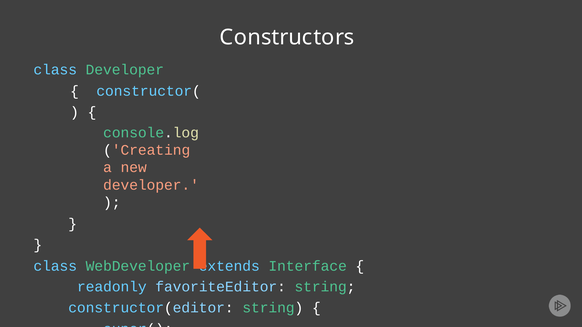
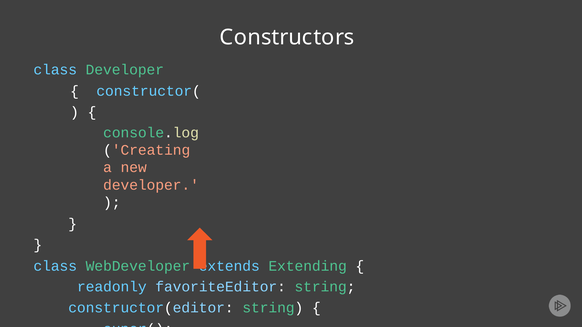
Interface: Interface -> Extending (308, 266)
